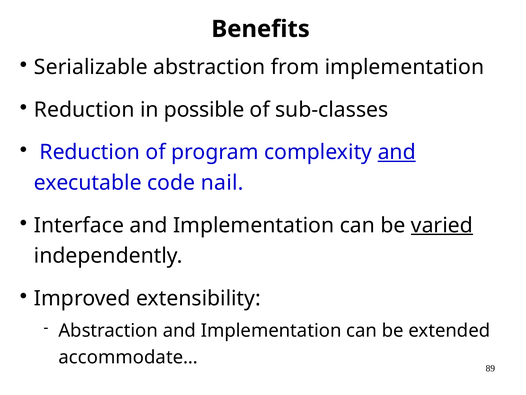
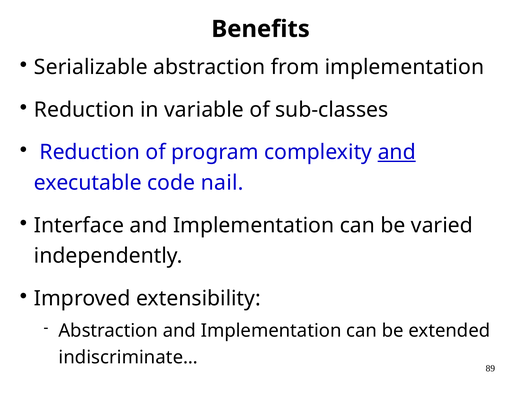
possible: possible -> variable (204, 110)
varied underline: present -> none (442, 225)
accommodate…: accommodate… -> indiscriminate… (128, 357)
